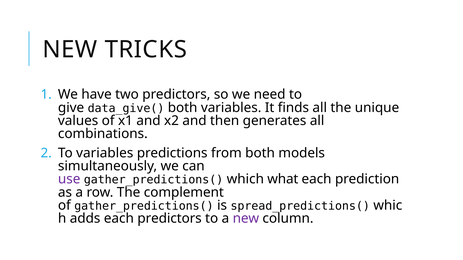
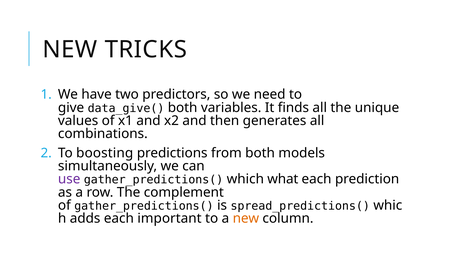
To variables: variables -> boosting (105, 153)
each predictors: predictors -> important (169, 219)
new colour: purple -> orange (246, 219)
